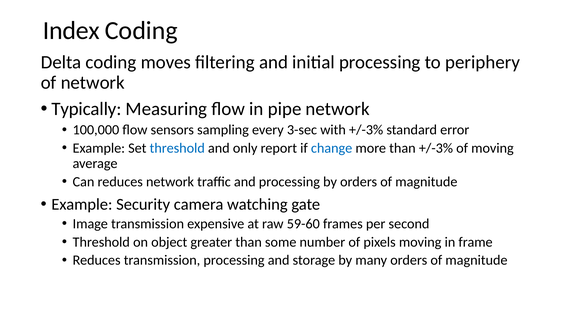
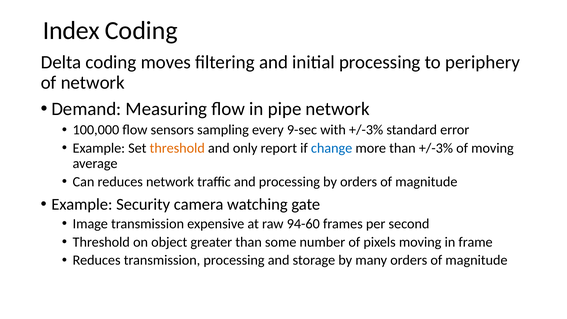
Typically: Typically -> Demand (86, 109)
3-sec: 3-sec -> 9-sec (302, 130)
threshold colour: blue -> orange (177, 148)
59-60: 59-60 -> 94-60 (303, 224)
